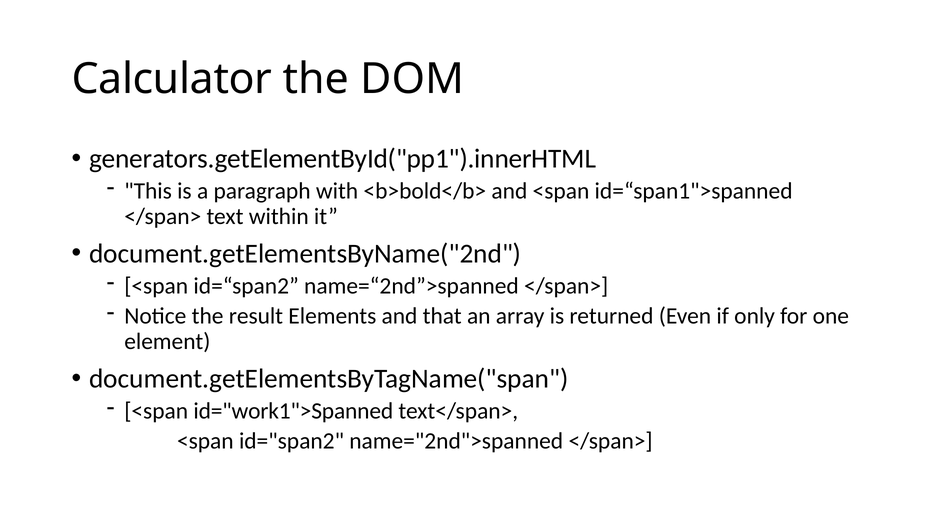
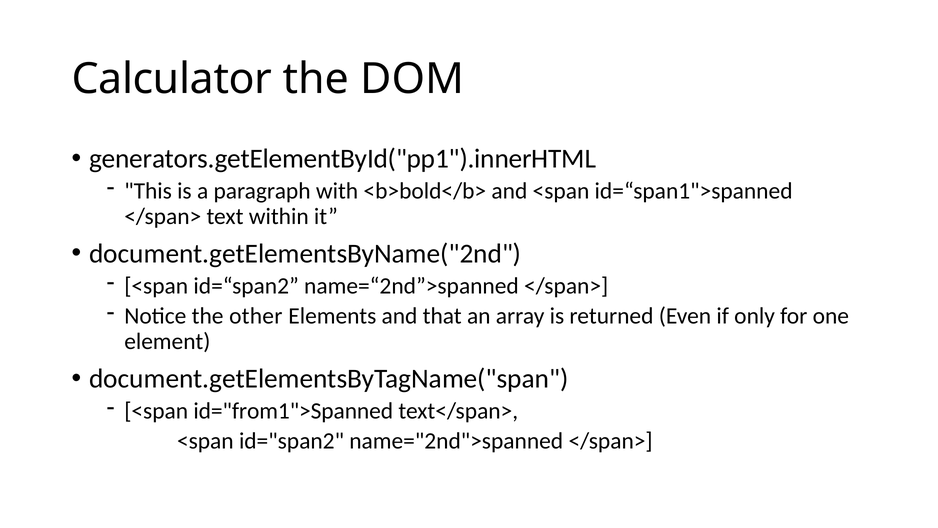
result: result -> other (256, 316)
id="work1">Spanned: id="work1">Spanned -> id="from1">Spanned (293, 411)
